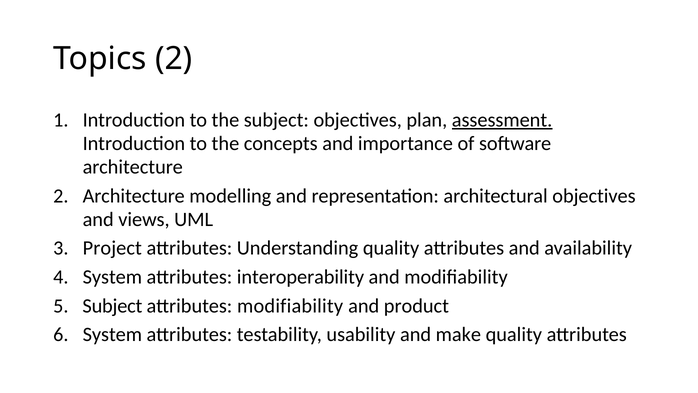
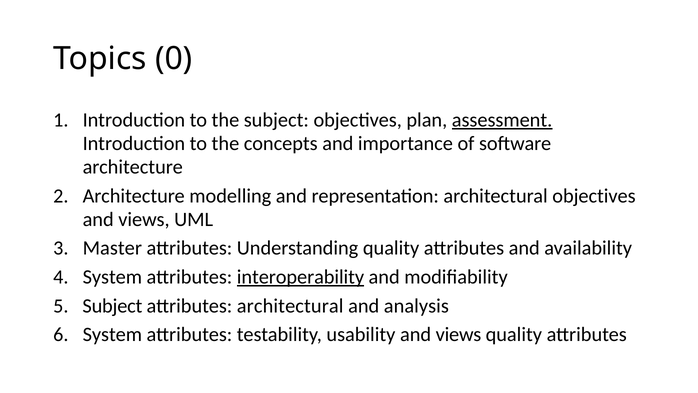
Topics 2: 2 -> 0 (174, 59)
Project: Project -> Master (112, 248)
interoperability underline: none -> present (300, 277)
attributes modifiability: modifiability -> architectural (290, 305)
product: product -> analysis (416, 305)
usability and make: make -> views (458, 334)
